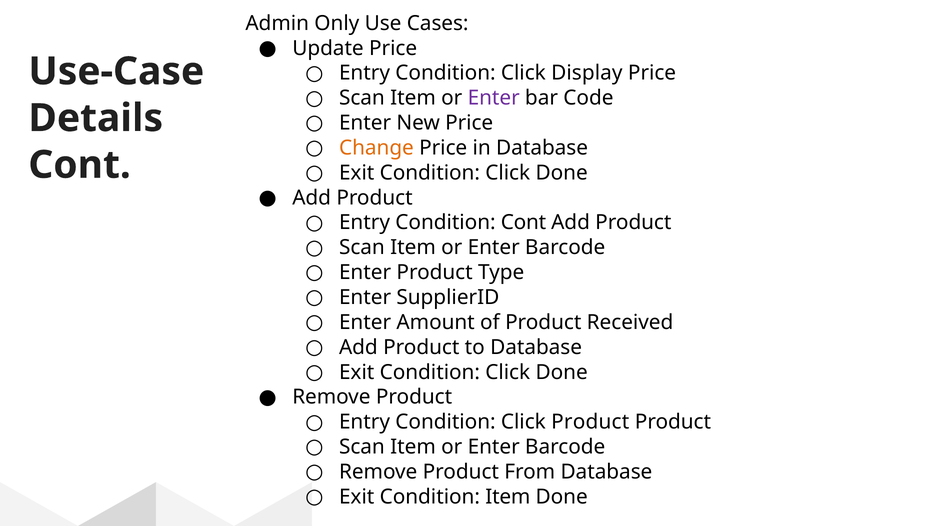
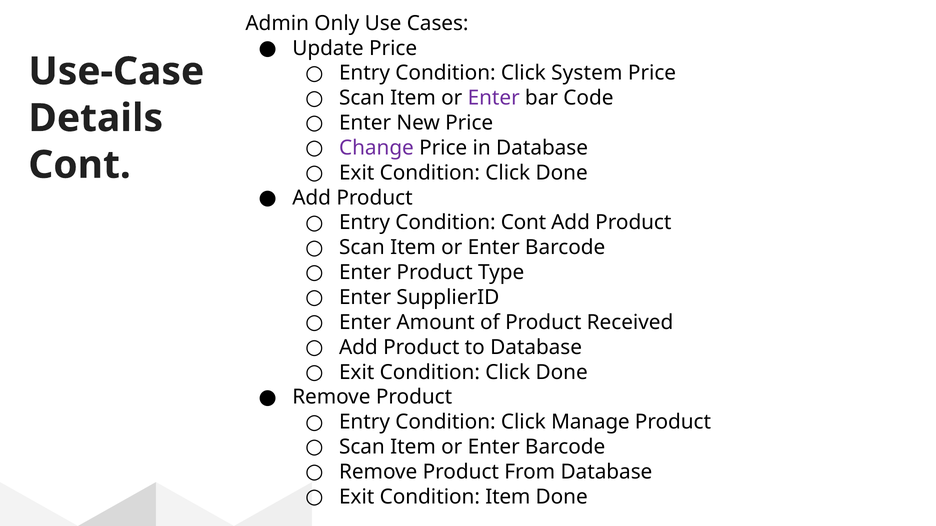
Display: Display -> System (587, 73)
Change colour: orange -> purple (376, 148)
Click Product: Product -> Manage (590, 422)
